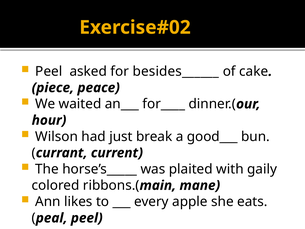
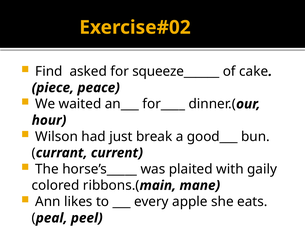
Peel: Peel -> Find (49, 71)
besides______: besides______ -> squeeze______ (176, 71)
